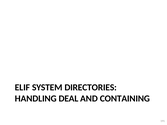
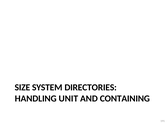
ELIF: ELIF -> SIZE (22, 88)
DEAL: DEAL -> UNIT (68, 99)
